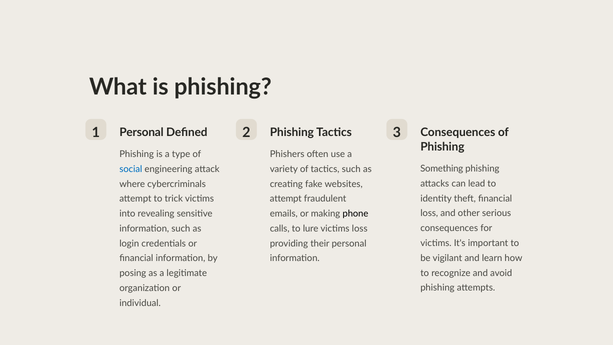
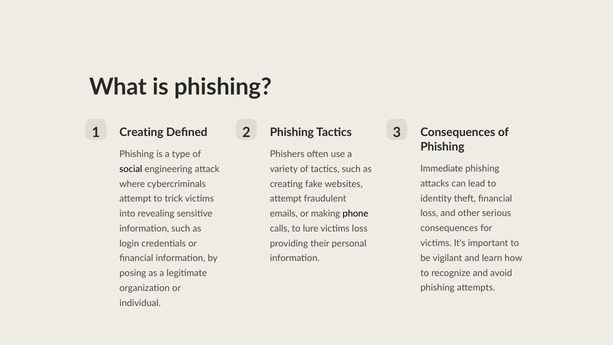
1 Personal: Personal -> Creating (141, 132)
Something: Something -> Immediate (442, 169)
social colour: blue -> black (131, 169)
